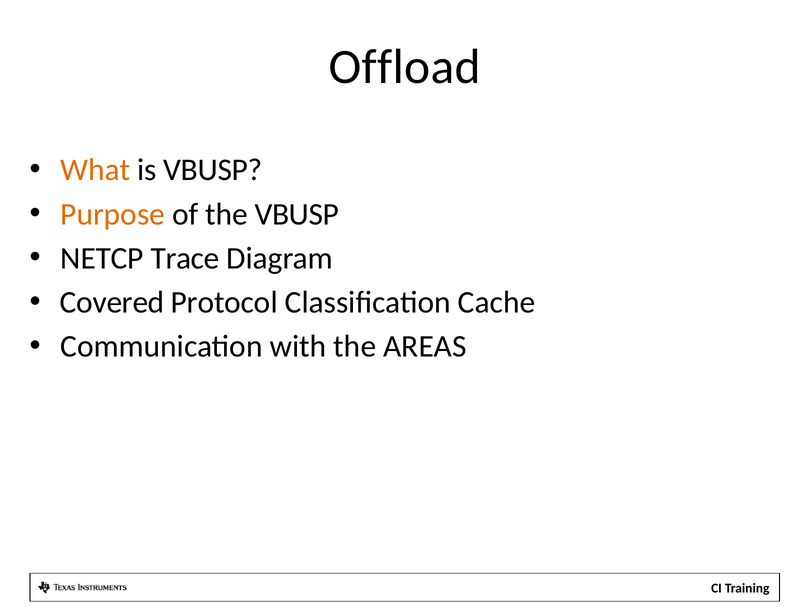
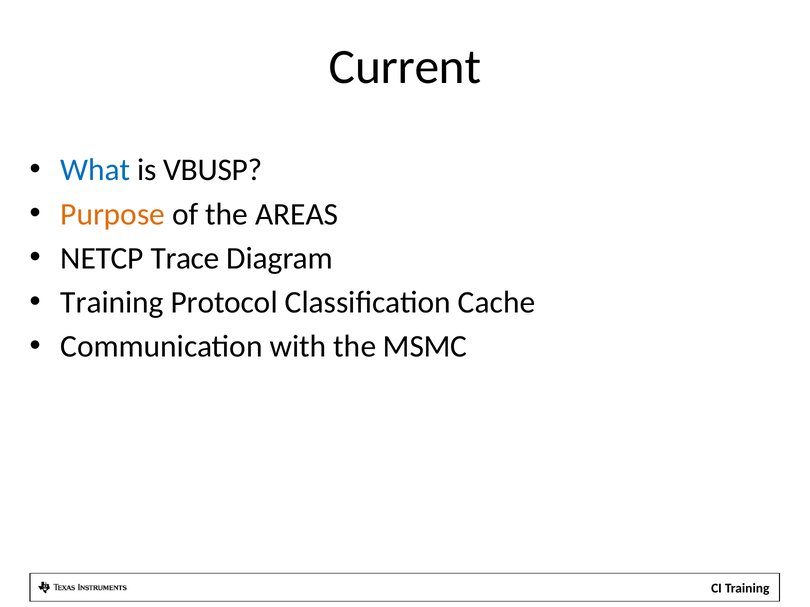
Offload: Offload -> Current (405, 67)
What colour: orange -> blue (95, 170)
the VBUSP: VBUSP -> AREAS (297, 214)
Covered: Covered -> Training (112, 303)
AREAS: AREAS -> MSMC (425, 347)
